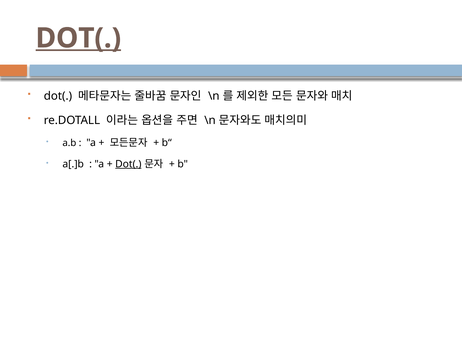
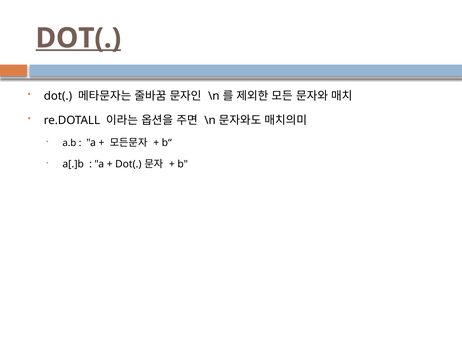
Dot( underline: present -> none (128, 164)
